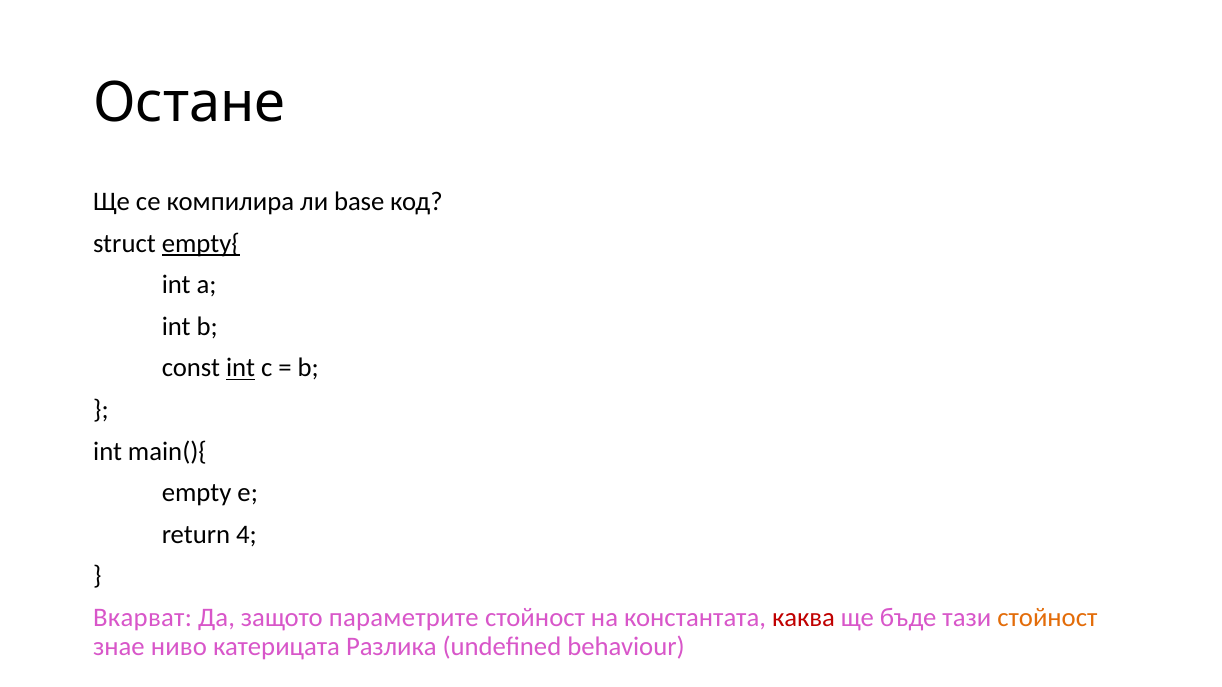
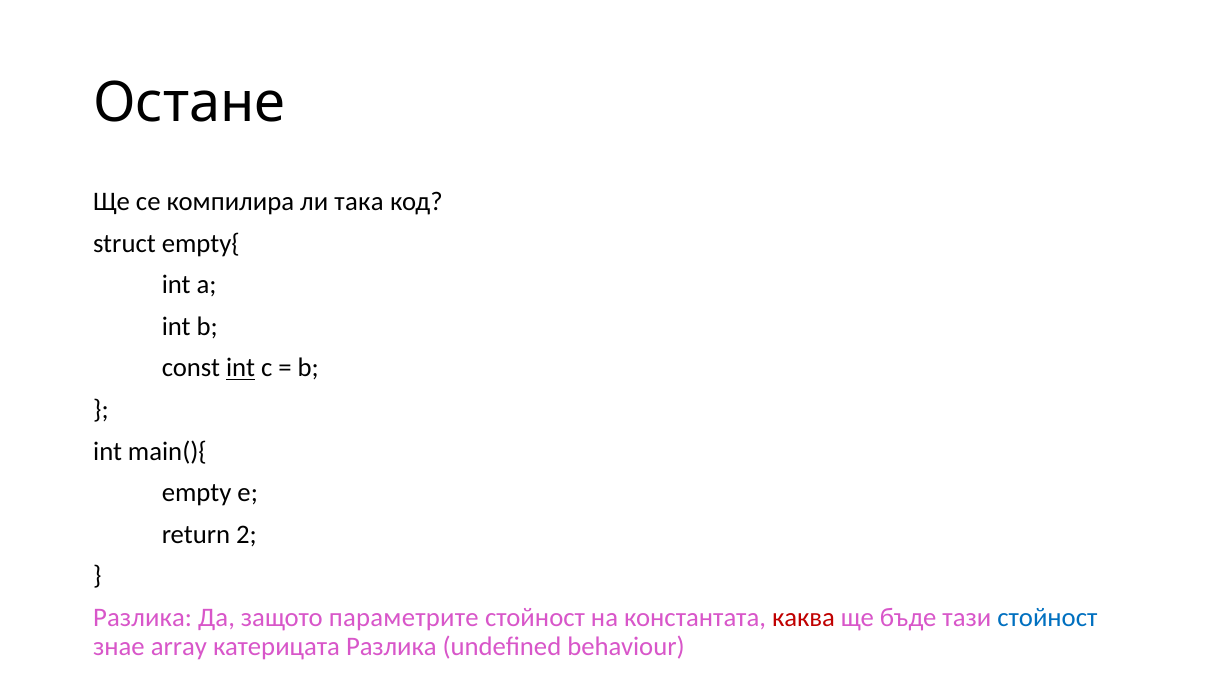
base: base -> така (359, 202)
empty{ underline: present -> none (201, 243)
4: 4 -> 2 (247, 535)
Вкарват: Вкарват -> Разлика (143, 618)
стойност colour: orange -> blue (1047, 618)
ниво: ниво -> array (179, 647)
